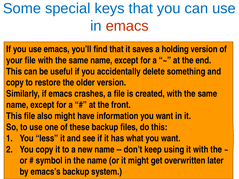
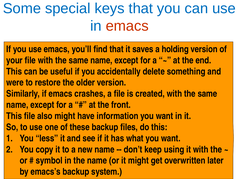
copy: copy -> were (15, 83)
